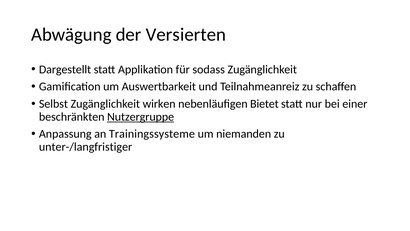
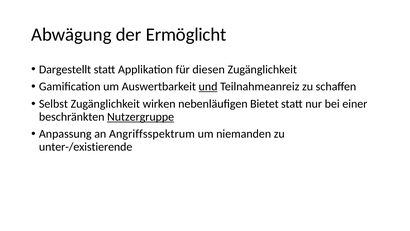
Versierten: Versierten -> Ermöglicht (186, 34)
sodass: sodass -> diesen (209, 69)
und underline: none -> present (208, 87)
Trainingssysteme: Trainingssysteme -> Angriffsspektrum (152, 134)
unter-/langfristiger: unter-/langfristiger -> unter-/existierende (86, 147)
